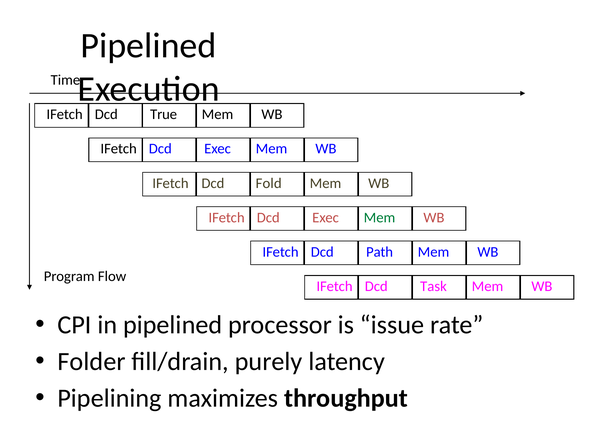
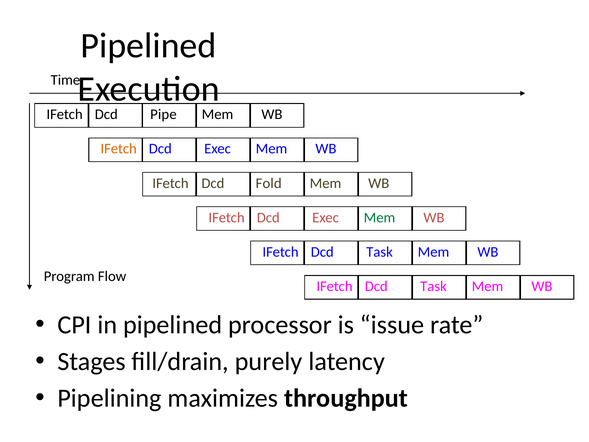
True: True -> Pipe (163, 114)
IFetch colour: black -> orange (119, 149)
Path: Path -> Task (379, 252)
Folder: Folder -> Stages (92, 361)
